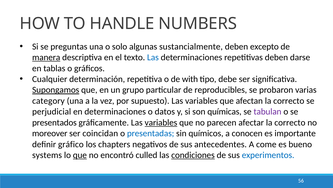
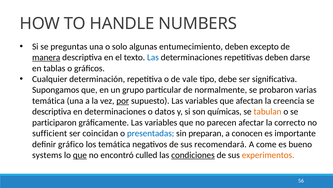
sustancialmente: sustancialmente -> entumecimiento (191, 46)
with: with -> vale (190, 79)
Supongamos underline: present -> none (56, 90)
reproducibles: reproducibles -> normalmente (221, 90)
category: category -> temática (48, 100)
por underline: none -> present (123, 100)
afectan la correcto: correcto -> creencia (289, 100)
perjudicial: perjudicial -> descriptiva (52, 111)
tabulan colour: purple -> orange (267, 111)
presentados: presentados -> participaron (54, 122)
variables underline: present -> none (161, 122)
moreover: moreover -> sufficient (50, 133)
químicos: químicos -> preparan (206, 133)
los chapters: chapters -> temática (114, 144)
antecedentes: antecedentes -> recomendará (221, 144)
experimentos colour: blue -> orange (268, 155)
